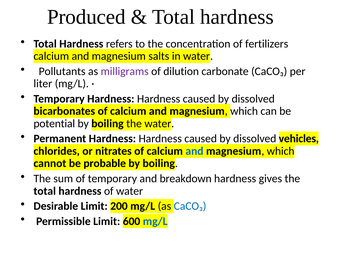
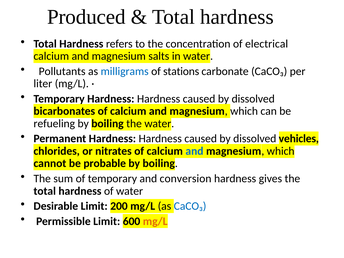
fertilizers: fertilizers -> electrical (267, 44)
milligrams colour: purple -> blue (125, 71)
dilution: dilution -> stations (181, 71)
potential: potential -> refueling (54, 124)
breakdown: breakdown -> conversion (186, 179)
mg/L colour: blue -> orange (155, 221)
